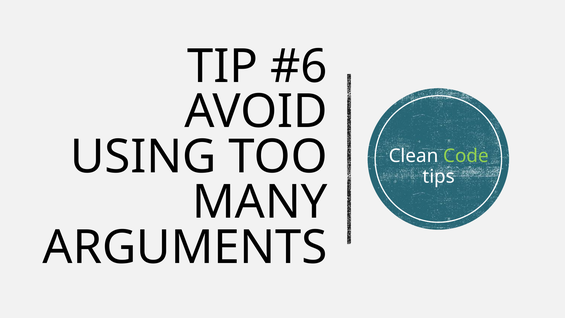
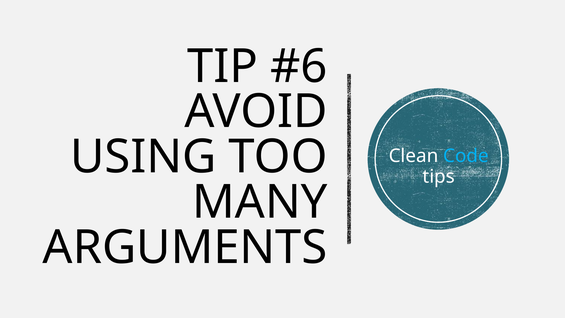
Code colour: light green -> light blue (466, 156)
